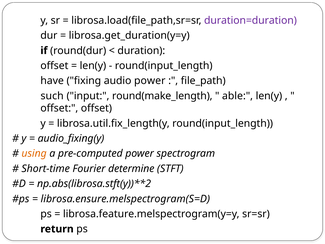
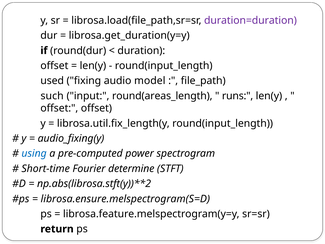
have: have -> used (52, 81)
audio power: power -> model (150, 81)
round(make_length: round(make_length -> round(areas_length (162, 96)
able: able -> runs (238, 96)
using colour: orange -> blue (34, 153)
